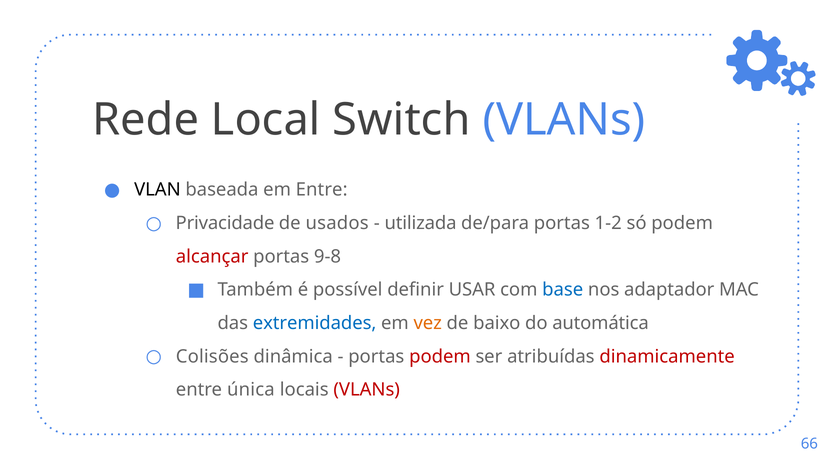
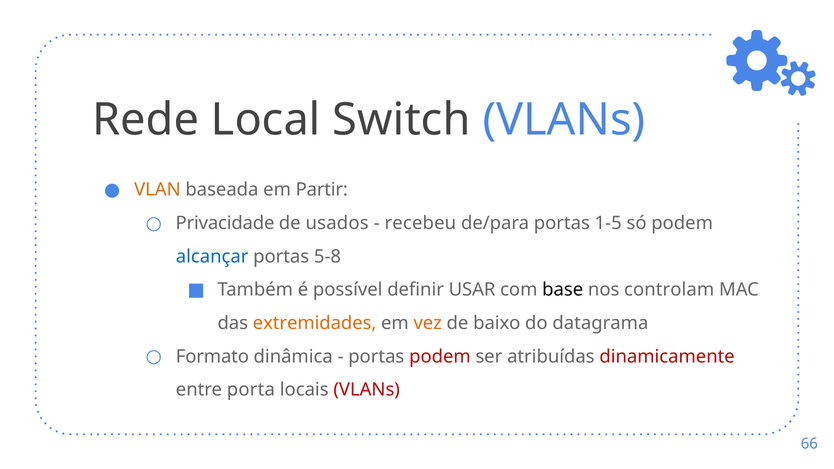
VLAN colour: black -> orange (157, 190)
em Entre: Entre -> Partir (322, 190)
utilizada: utilizada -> recebeu (420, 223)
1-2: 1-2 -> 1-5 (608, 223)
alcançar colour: red -> blue (212, 257)
9-8: 9-8 -> 5-8 (328, 257)
base colour: blue -> black (563, 290)
adaptador: adaptador -> controlam (669, 290)
extremidades colour: blue -> orange (315, 323)
automática: automática -> datagrama (600, 323)
Colisões: Colisões -> Formato (212, 357)
única: única -> porta (251, 390)
